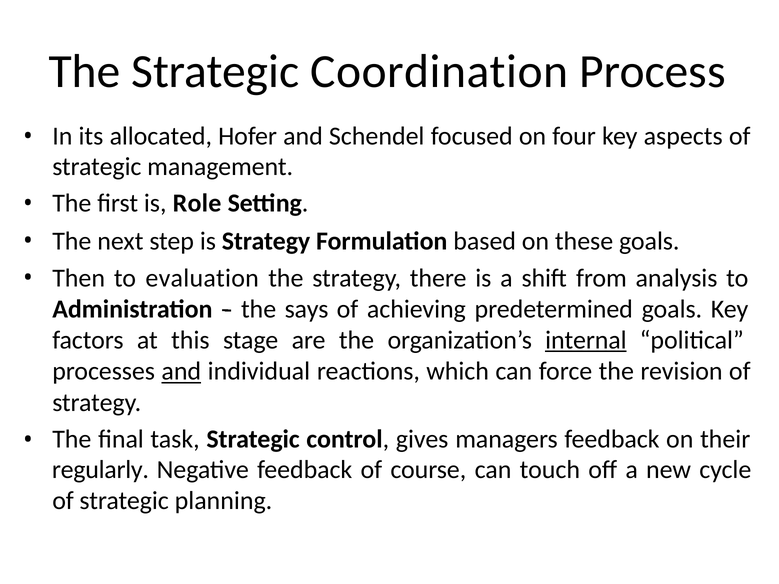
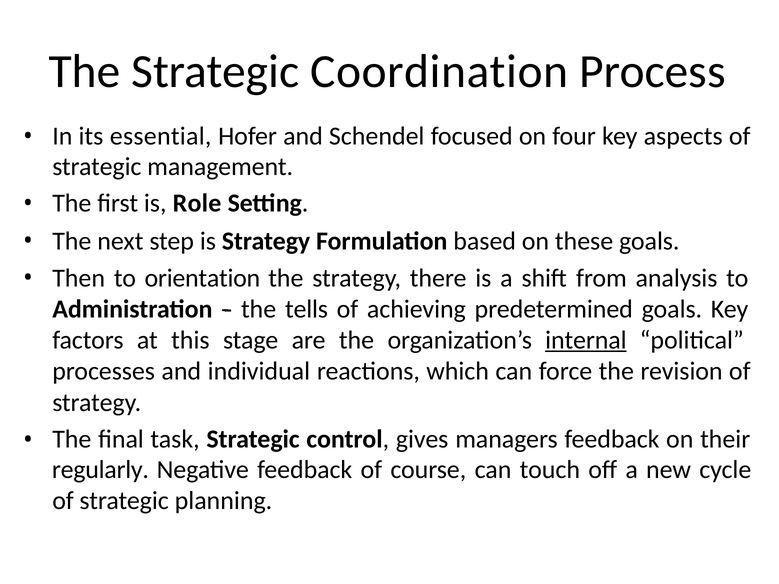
allocated: allocated -> essential (161, 136)
evaluation: evaluation -> orientation (202, 278)
says: says -> tells (307, 309)
and underline: present -> none (181, 372)
